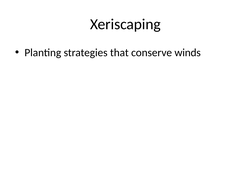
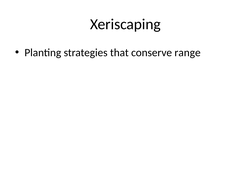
winds: winds -> range (188, 53)
